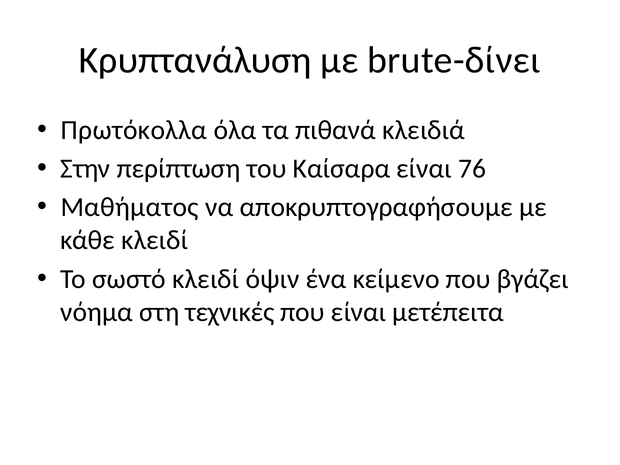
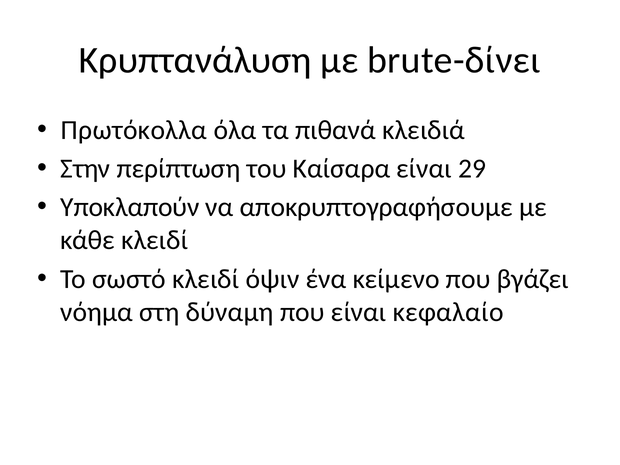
76: 76 -> 29 (472, 169)
Μαθήματος: Μαθήματος -> Υποκλαπούν (130, 207)
τεχνικές: τεχνικές -> δύναμη (230, 312)
μετέπειτα: μετέπειτα -> κεφαλαίο (448, 312)
